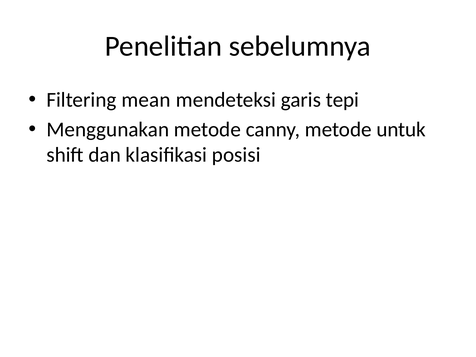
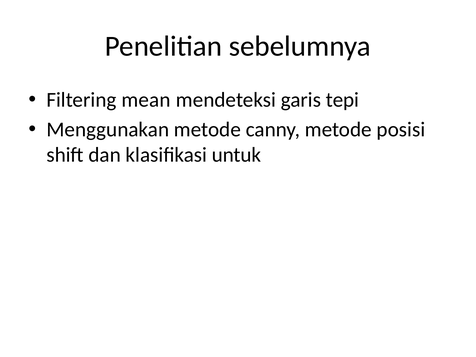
untuk: untuk -> posisi (401, 129)
posisi: posisi -> untuk (236, 155)
